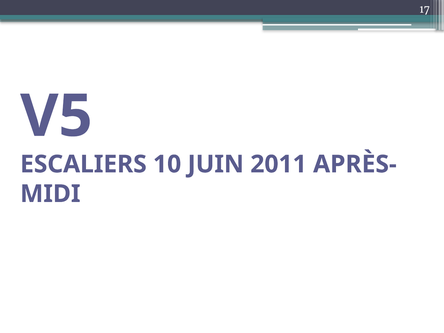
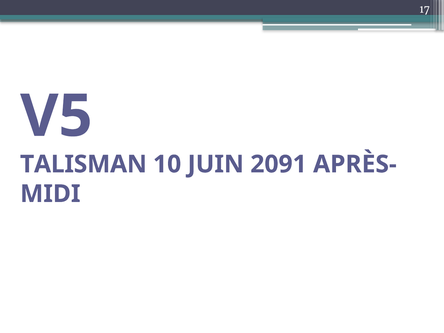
ESCALIERS: ESCALIERS -> TALISMAN (83, 164)
2011: 2011 -> 2091 (279, 164)
